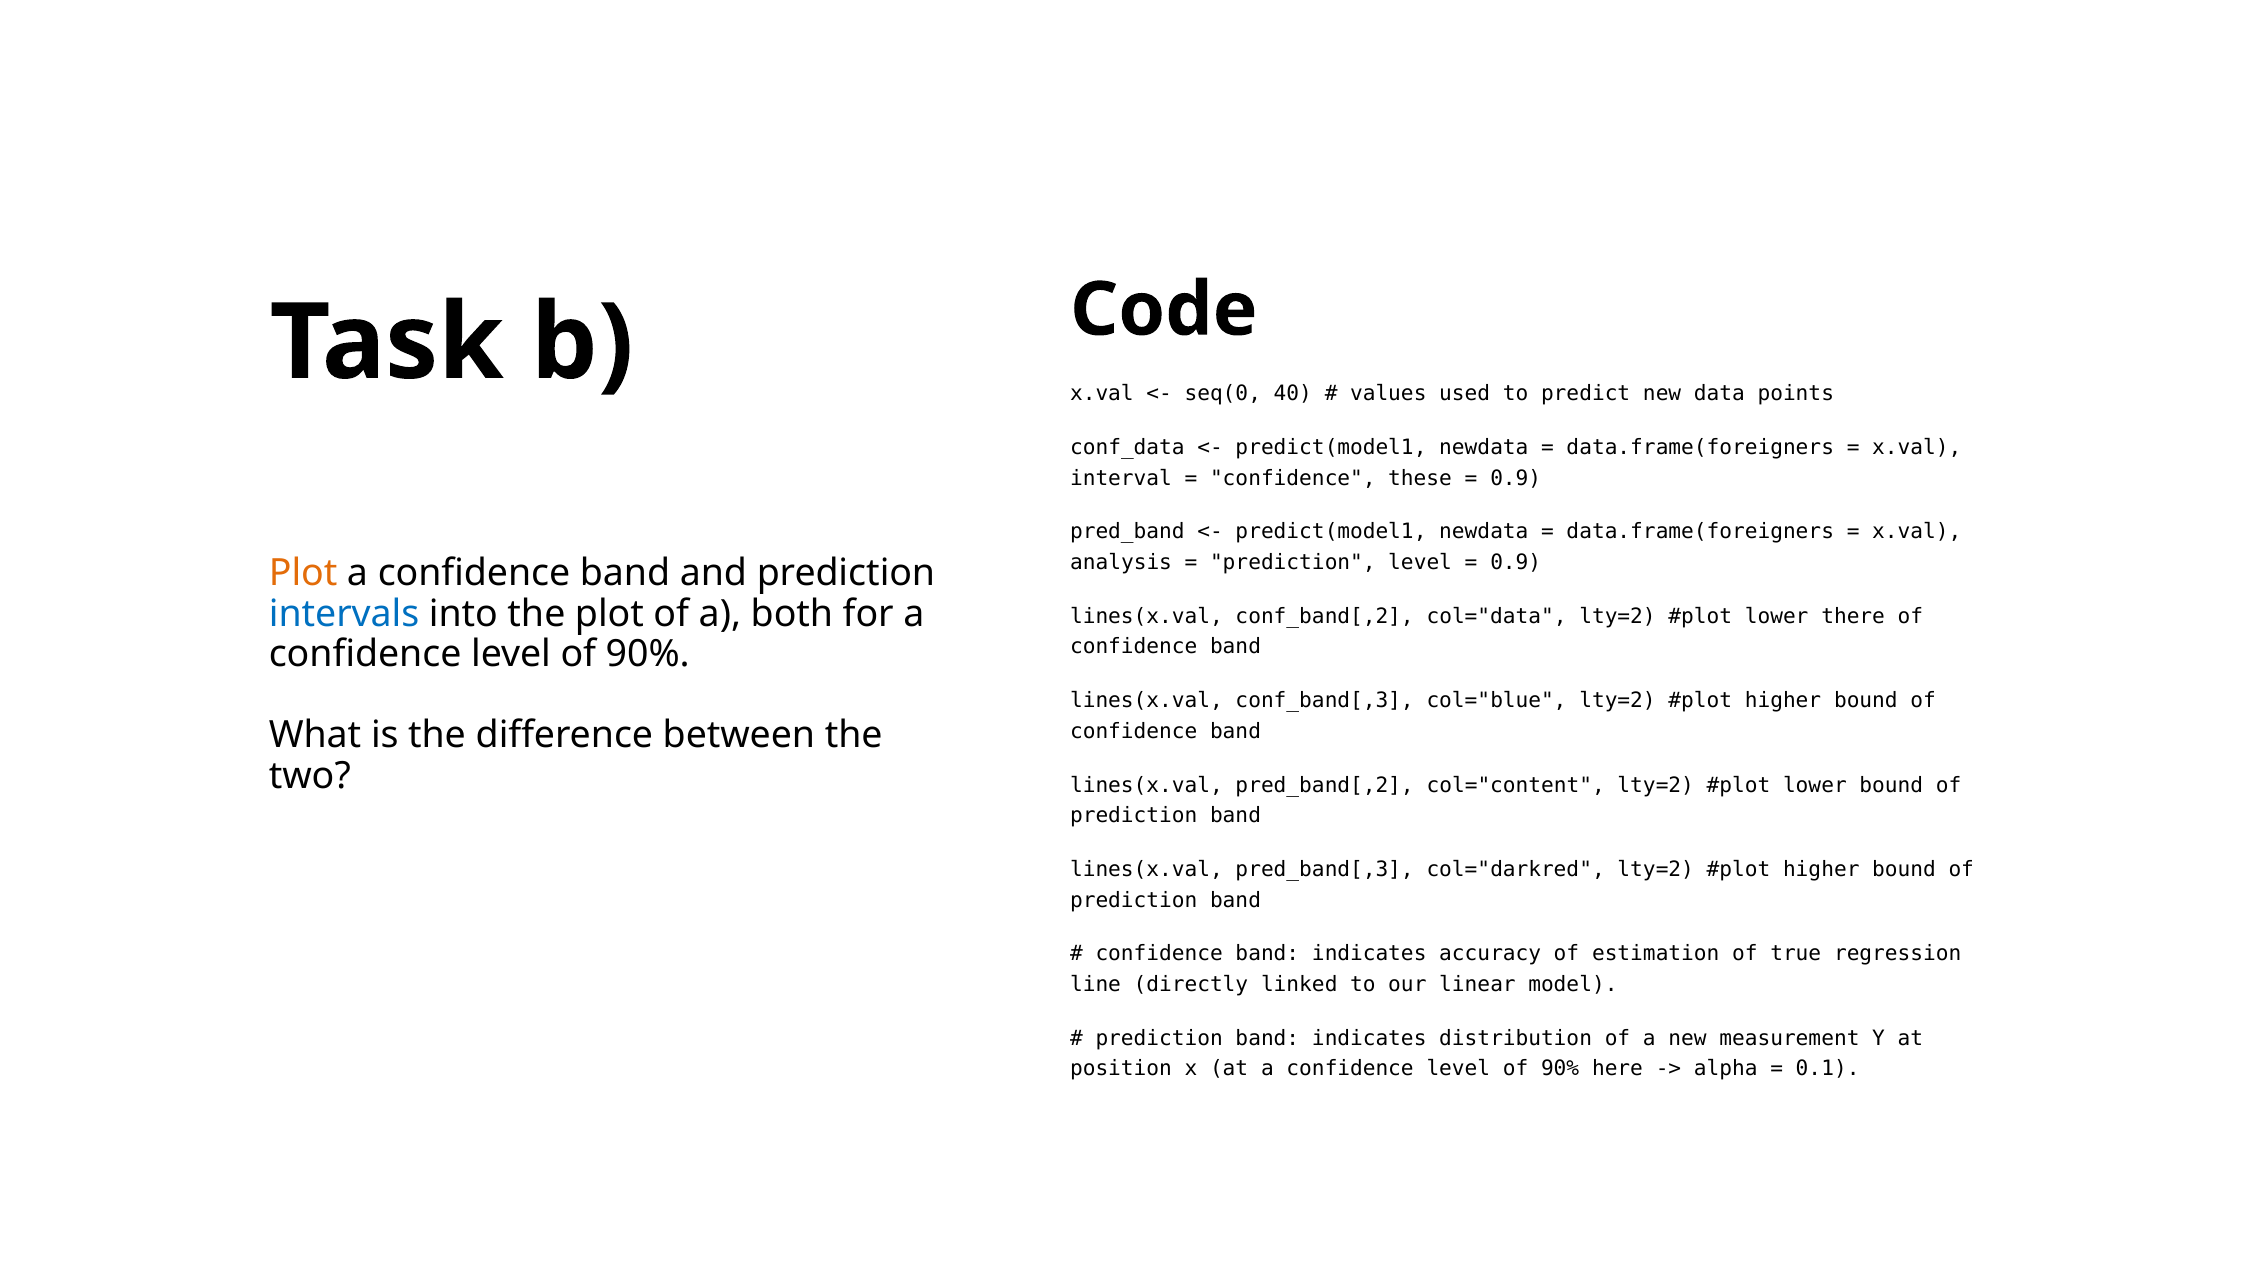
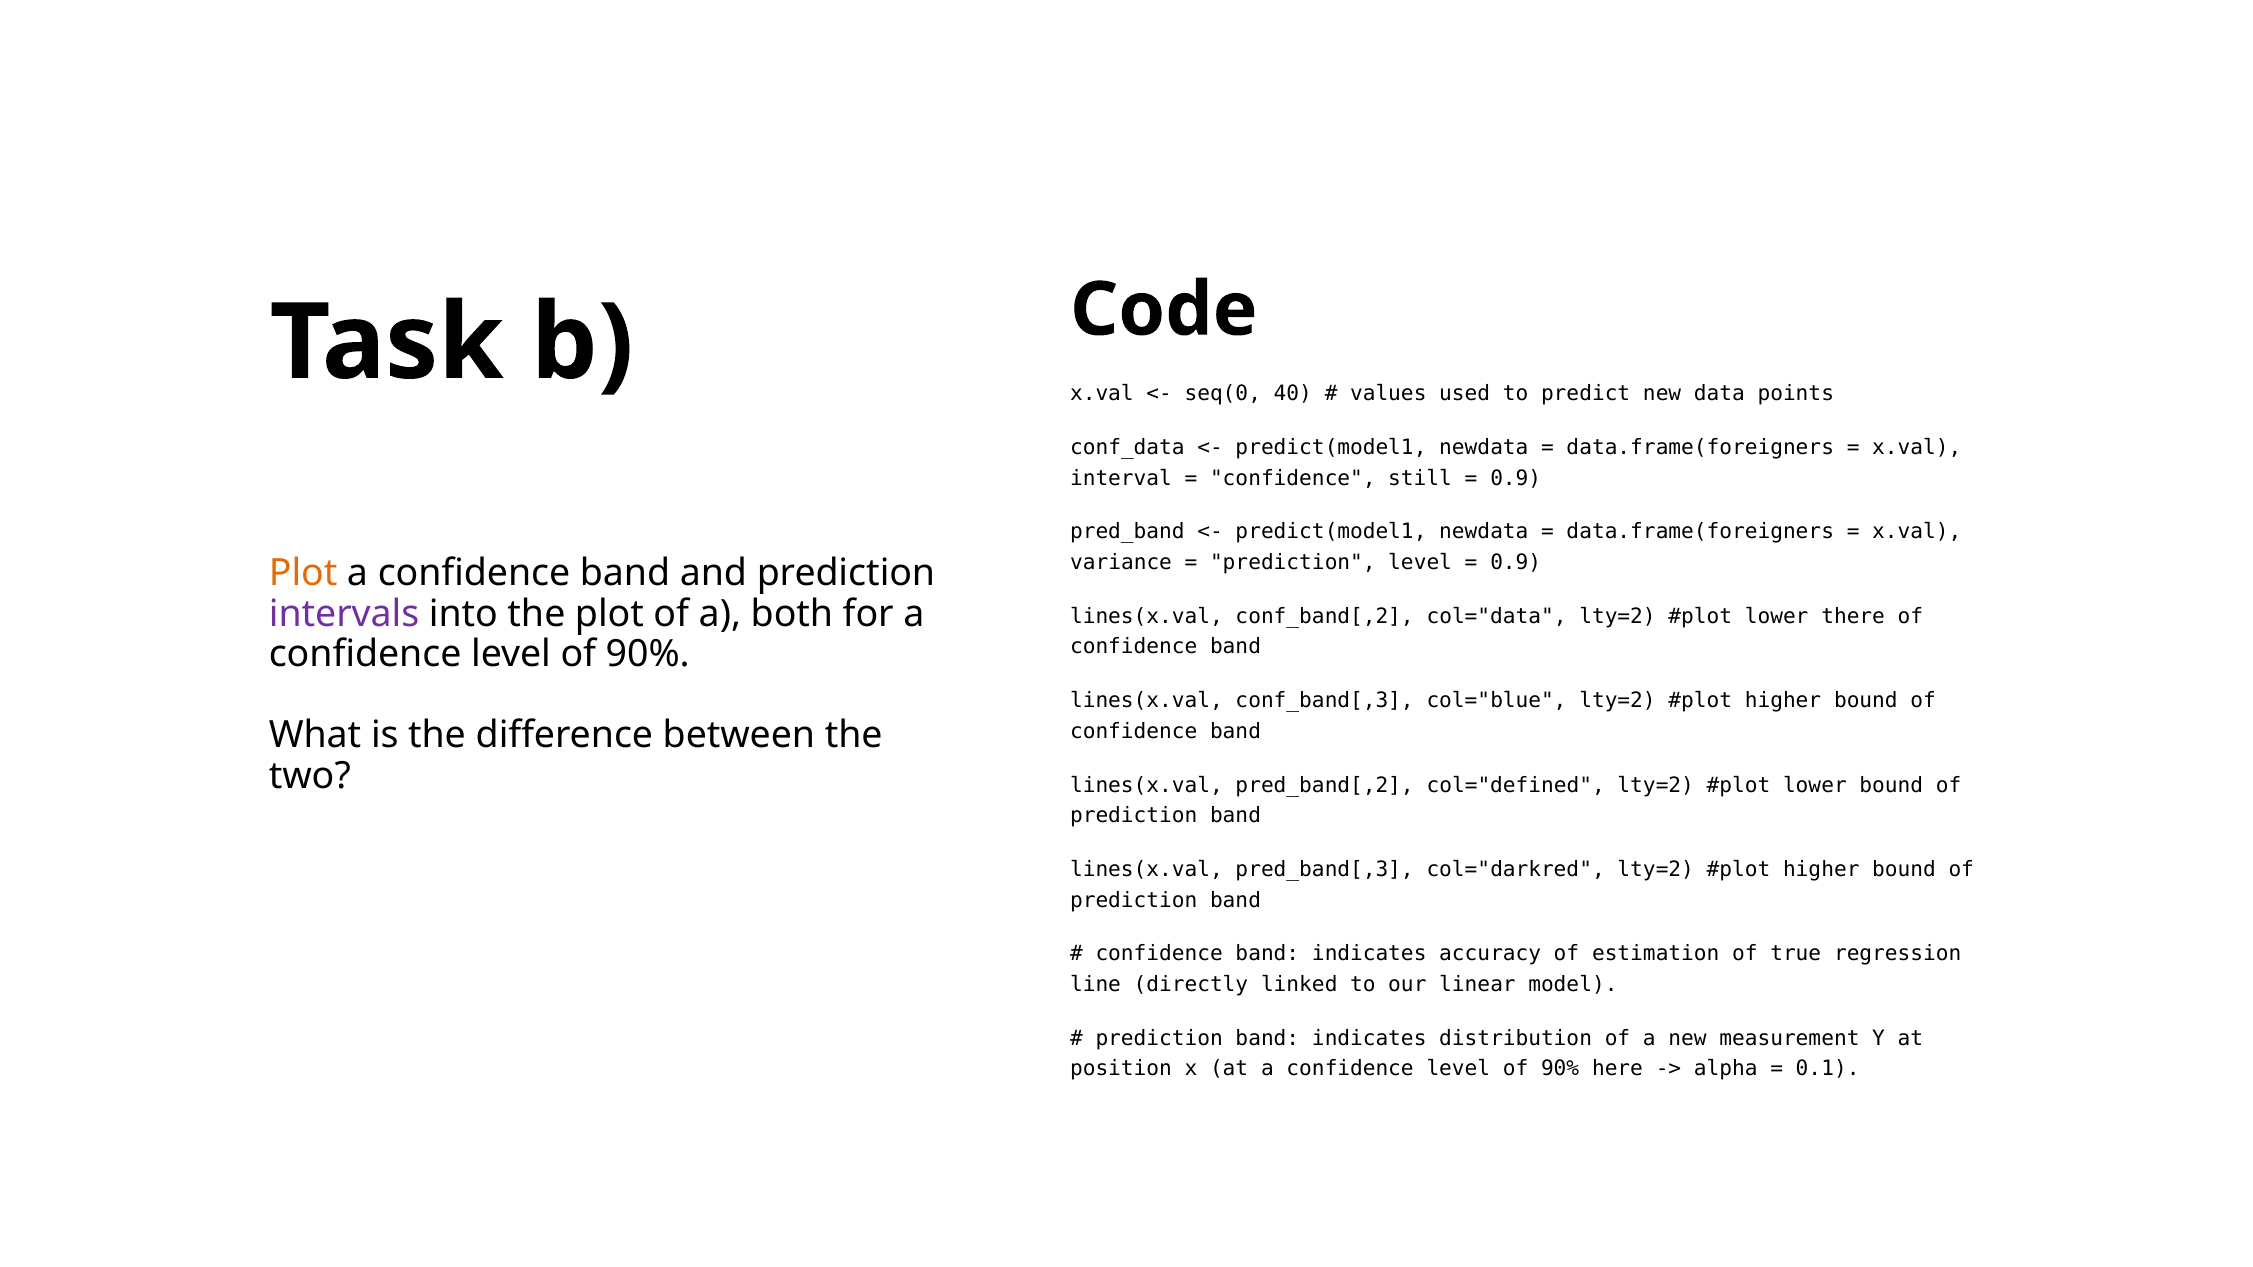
these: these -> still (1420, 478)
analysis: analysis -> variance (1121, 563)
intervals colour: blue -> purple (344, 614)
col="content: col="content -> col="defined (1516, 785)
